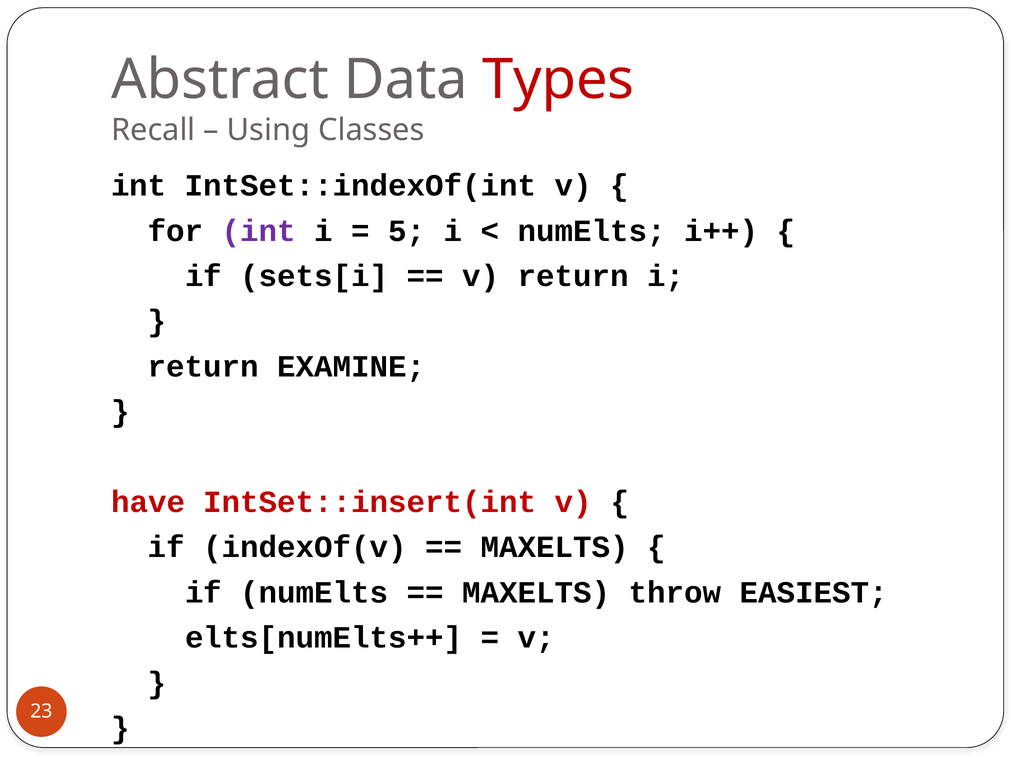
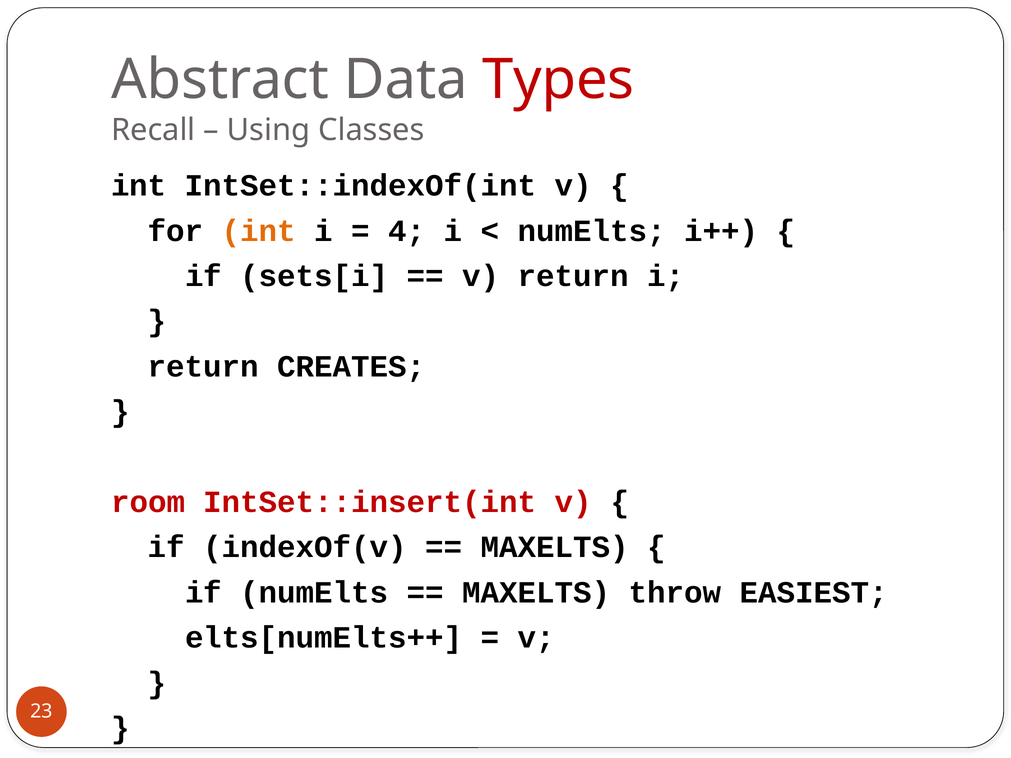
int colour: purple -> orange (259, 231)
5: 5 -> 4 (407, 231)
EXAMINE: EXAMINE -> CREATES (351, 367)
have: have -> room (148, 502)
